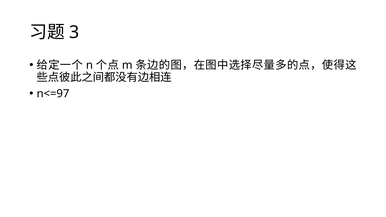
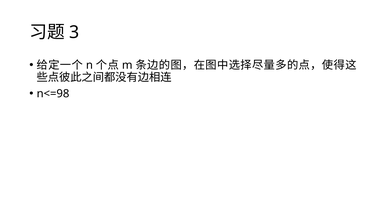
n<=97: n<=97 -> n<=98 (53, 94)
